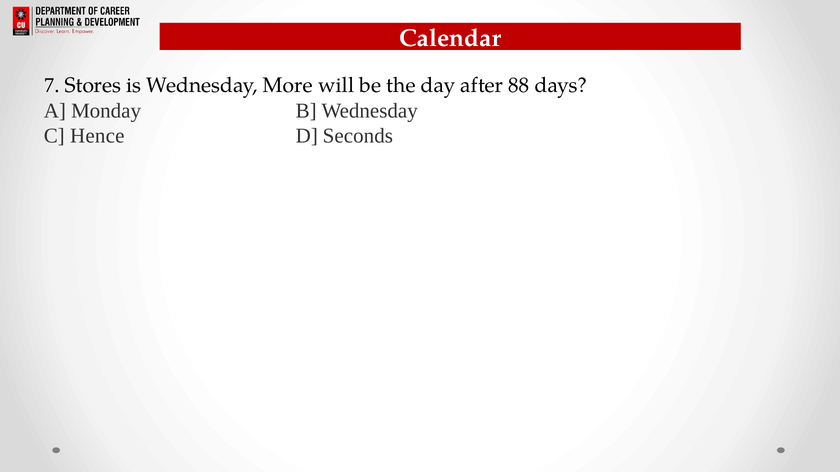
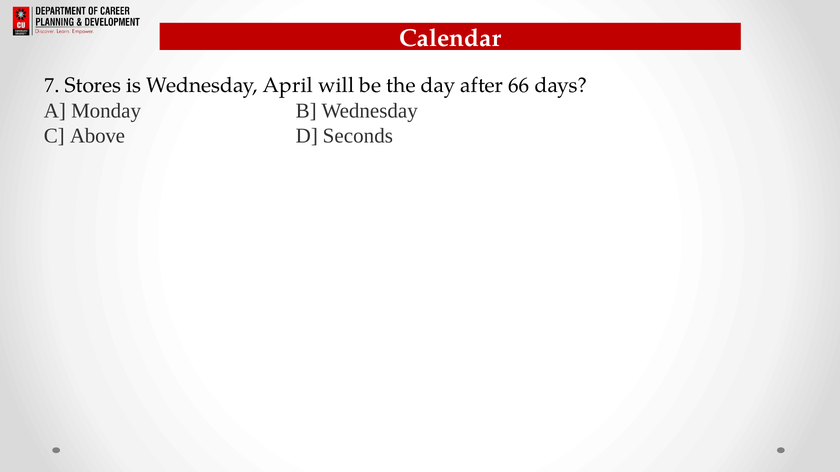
More: More -> April (288, 86)
88: 88 -> 66 (519, 86)
Hence: Hence -> Above (97, 136)
